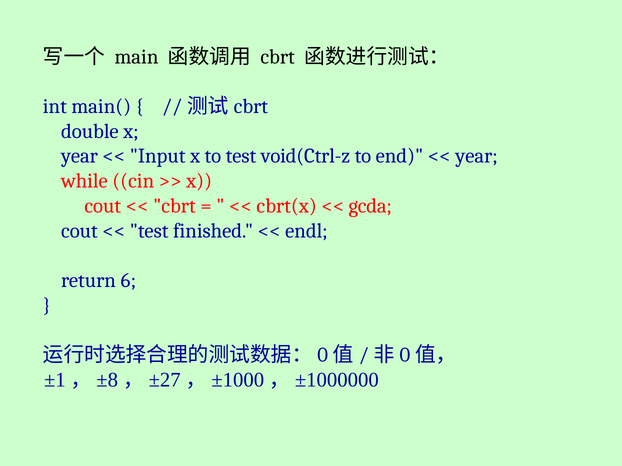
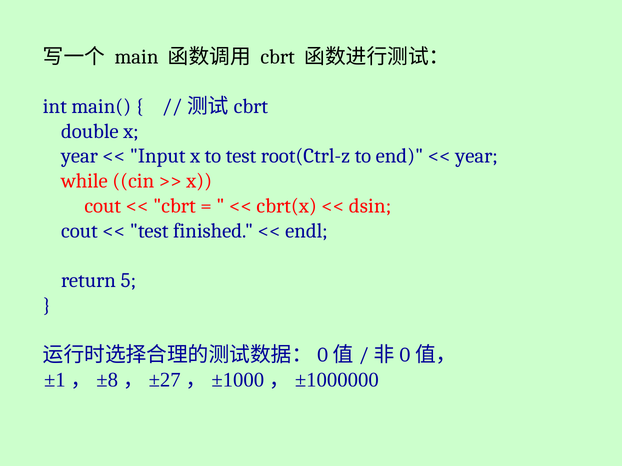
void(Ctrl-z: void(Ctrl-z -> root(Ctrl-z (305, 156)
gcda: gcda -> dsin (370, 206)
6: 6 -> 5 (128, 281)
